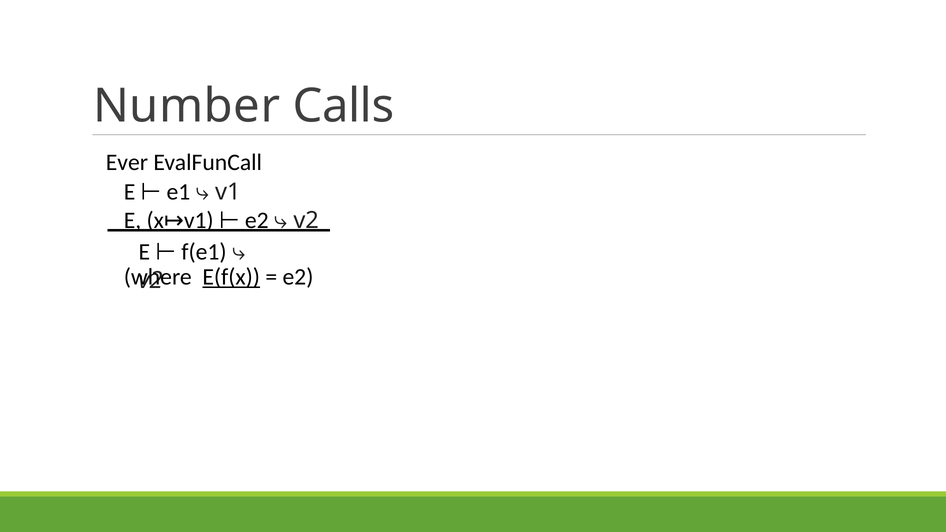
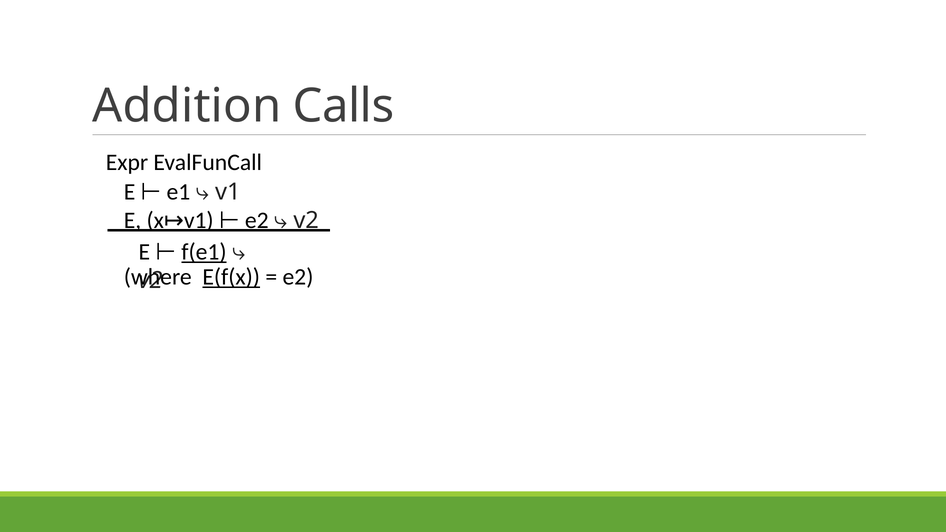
Number: Number -> Addition (187, 106)
Ever: Ever -> Expr (127, 163)
f(e1 underline: none -> present (204, 252)
